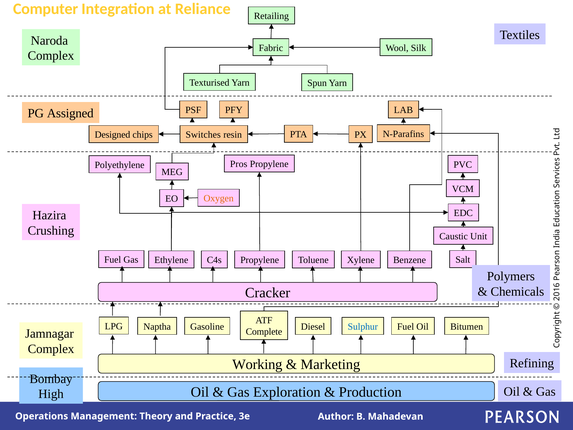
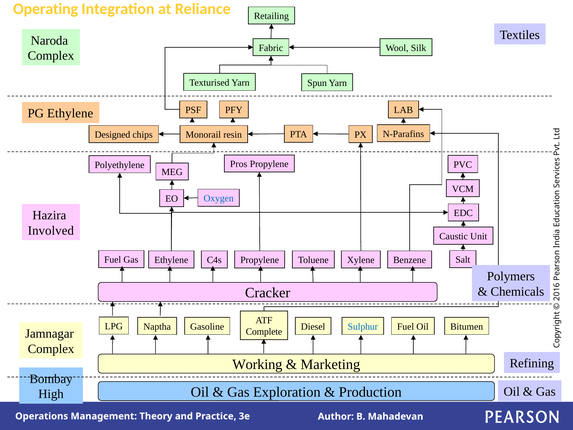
Computer: Computer -> Operating (46, 9)
PG Assigned: Assigned -> Ethylene (70, 113)
Switches: Switches -> Monorail (203, 135)
Oxygen colour: orange -> blue (219, 198)
Crushing: Crushing -> Involved (51, 230)
